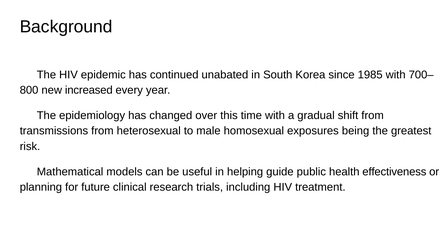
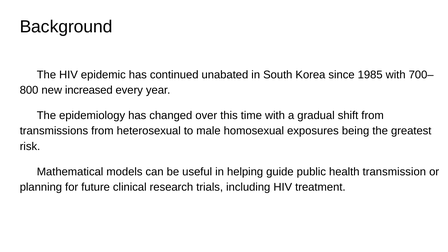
effectiveness: effectiveness -> transmission (394, 172)
